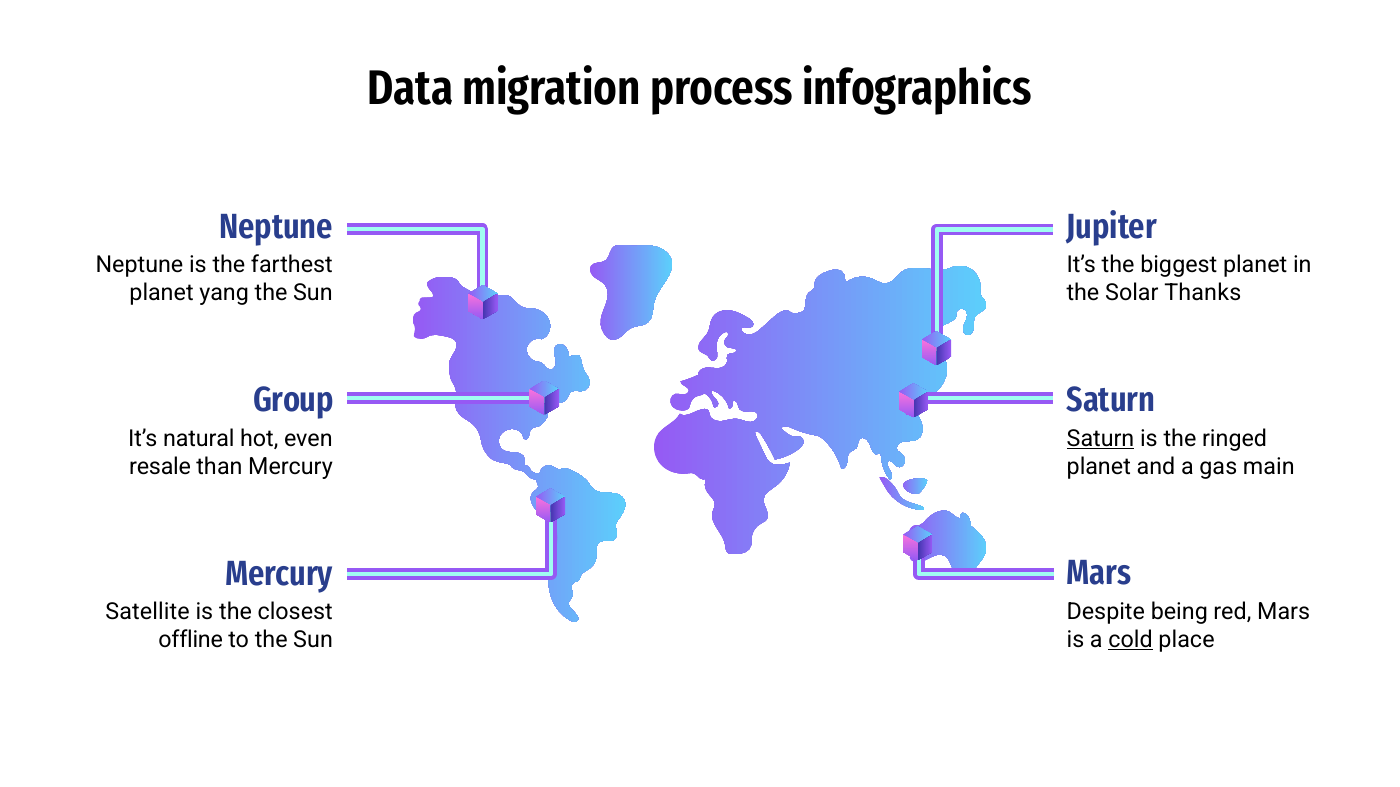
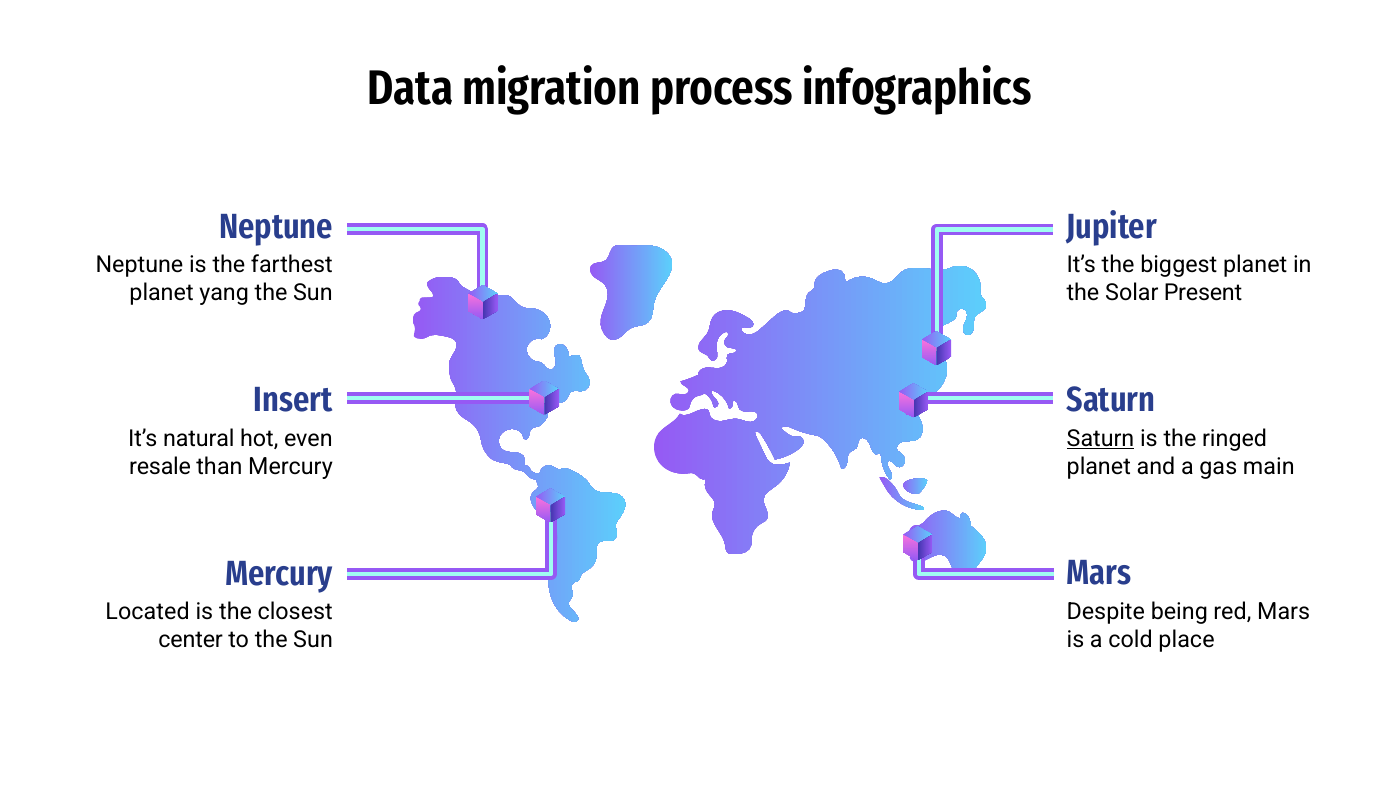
Thanks: Thanks -> Present (1203, 293)
Group: Group -> Insert (293, 400)
Satellite: Satellite -> Located (148, 612)
offline: offline -> center (191, 640)
cold underline: present -> none (1131, 640)
